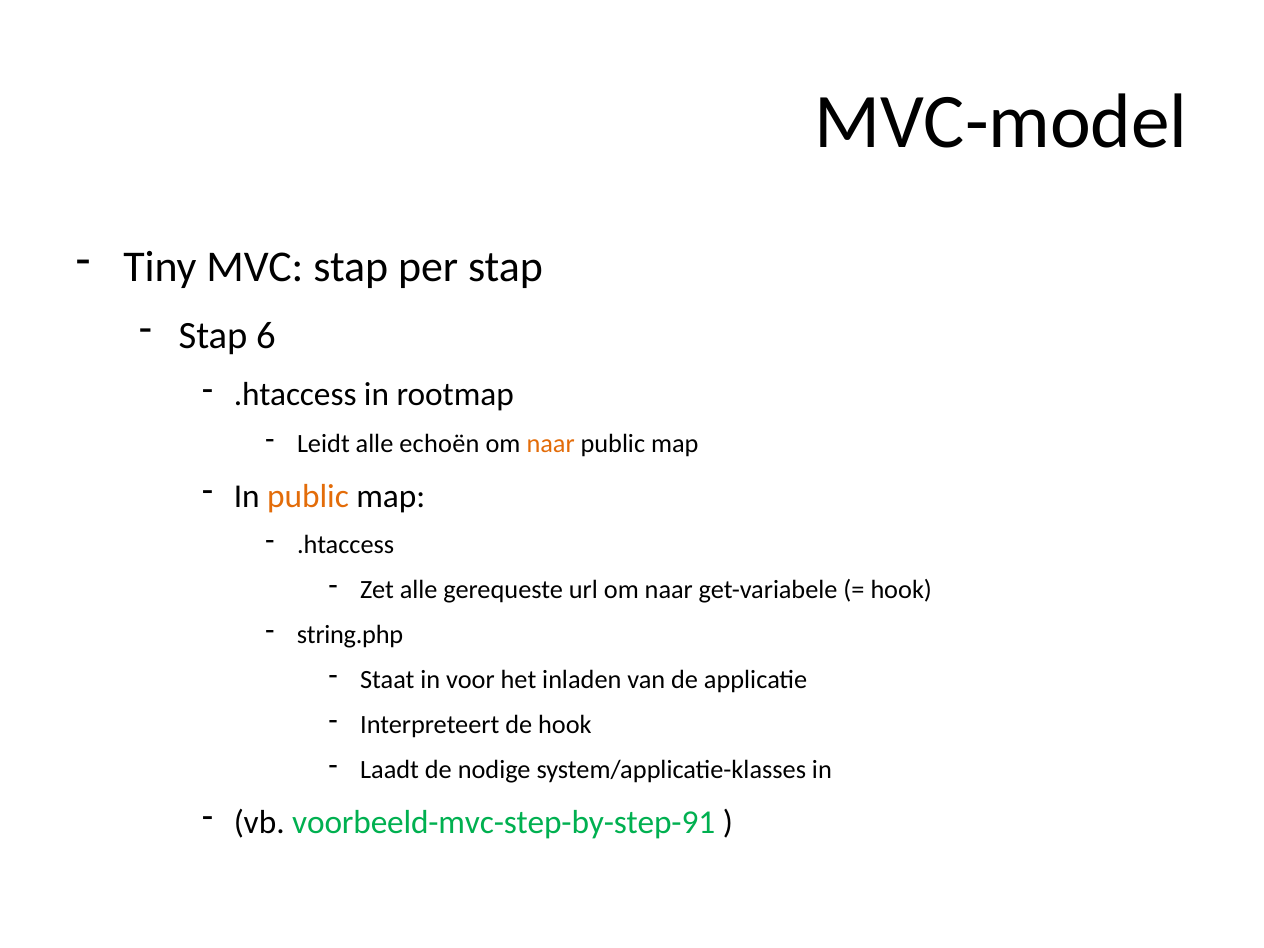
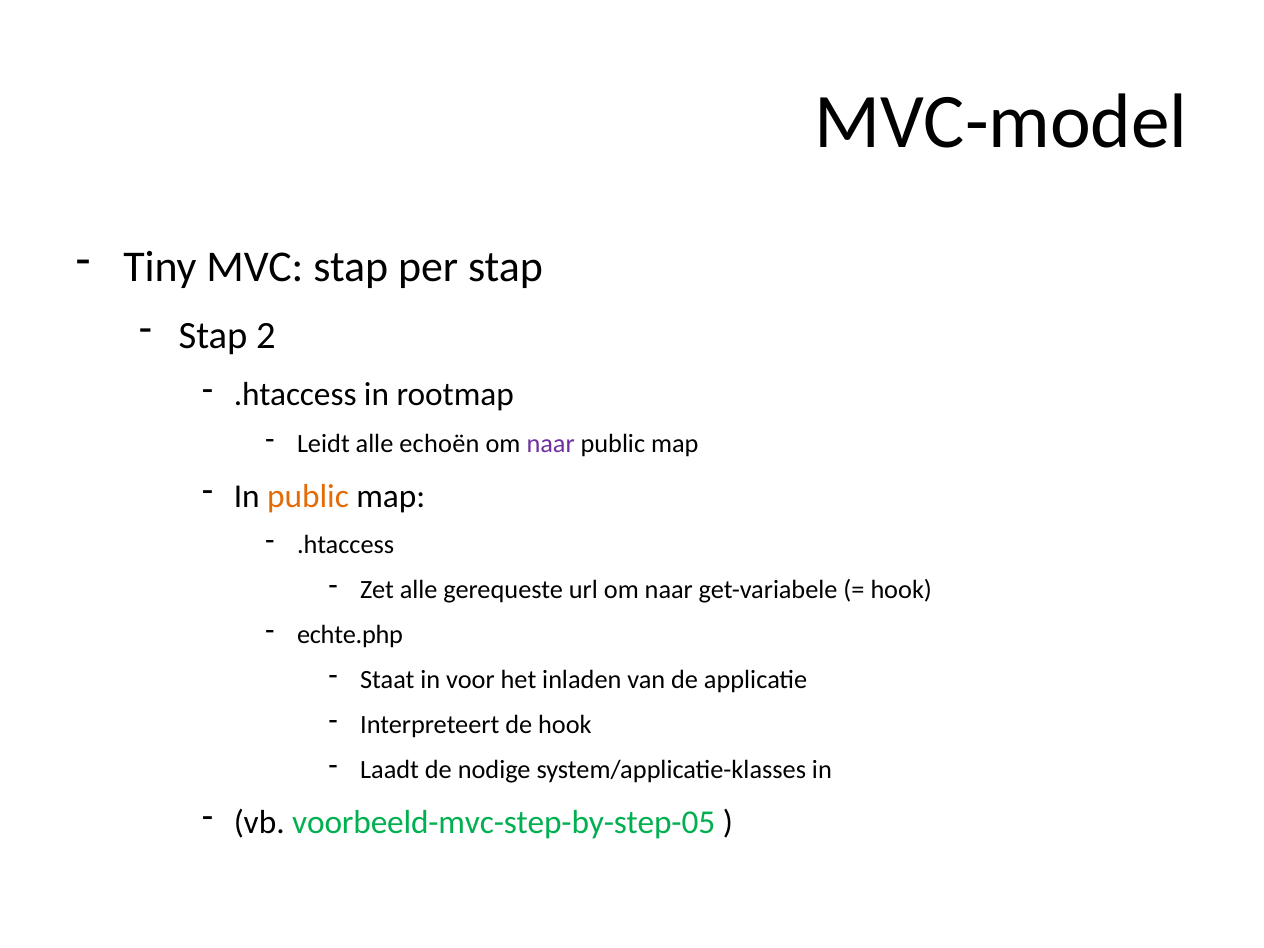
6: 6 -> 2 (266, 336)
naar colour: orange -> purple (551, 443)
string.php: string.php -> echte.php (350, 635)
voorbeeld-mvc-step-by-step-91: voorbeeld-mvc-step-by-step-91 -> voorbeeld-mvc-step-by-step-05 (504, 822)
